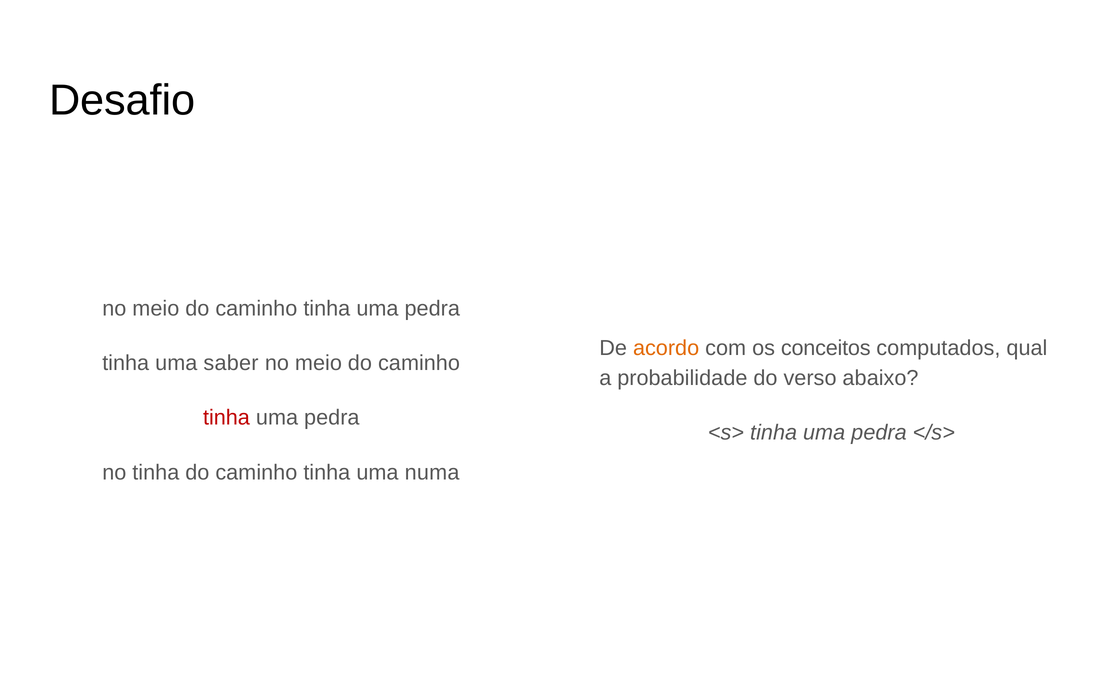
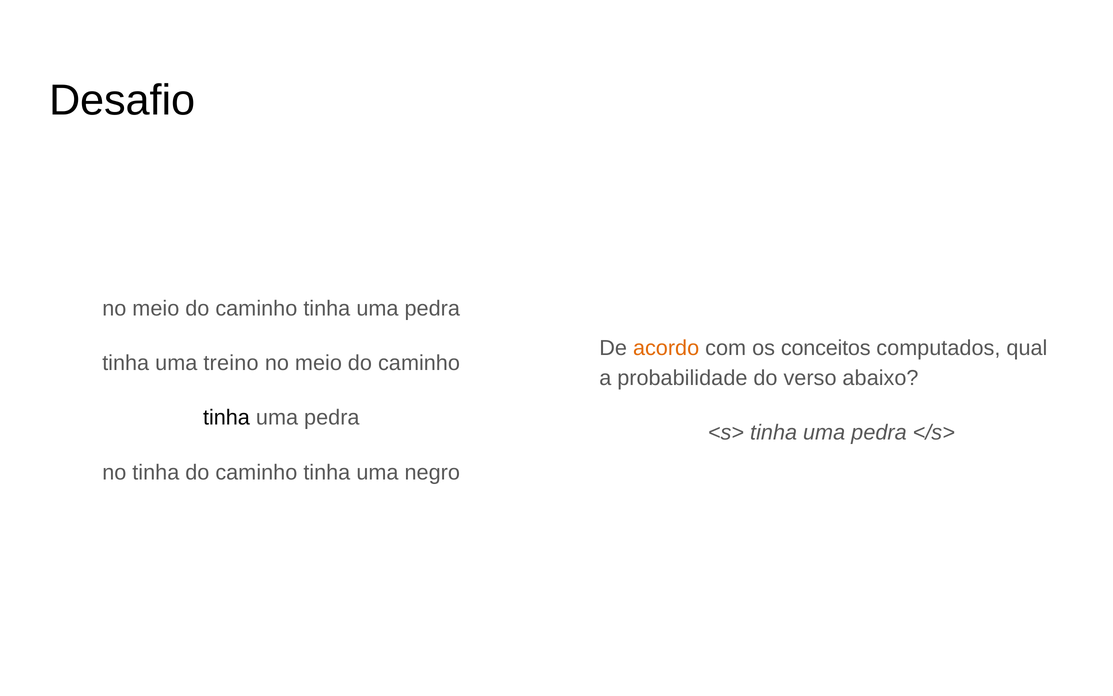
saber: saber -> treino (231, 363)
tinha colour: red -> black (226, 418)
numa: numa -> negro (432, 472)
